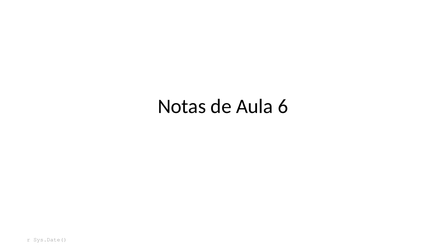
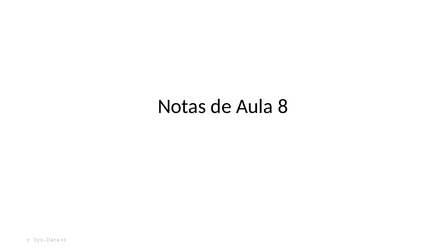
6: 6 -> 8 (283, 106)
